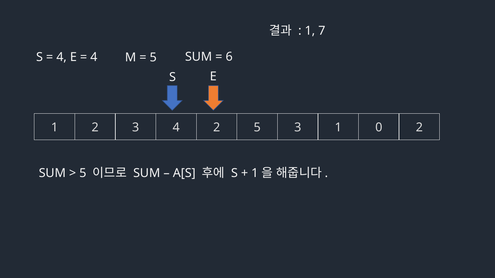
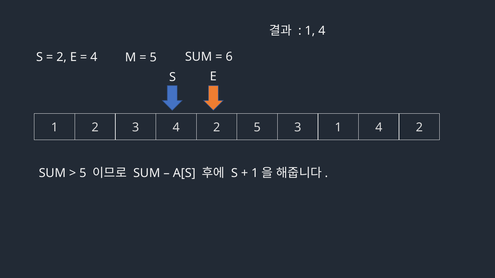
7: 7 -> 4 (322, 31)
4: 4 -> 2 (62, 57)
3 1 0: 0 -> 4 (379, 128)
